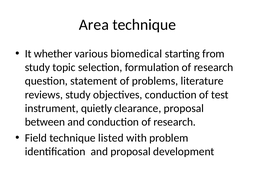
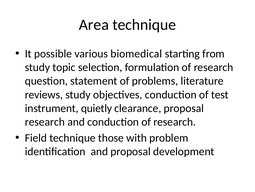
whether: whether -> possible (53, 53)
between: between -> research (45, 122)
listed: listed -> those (111, 137)
